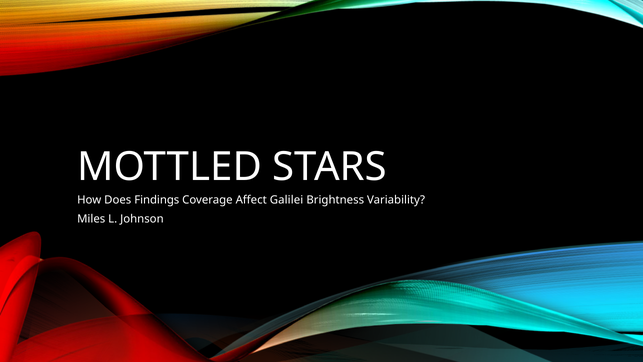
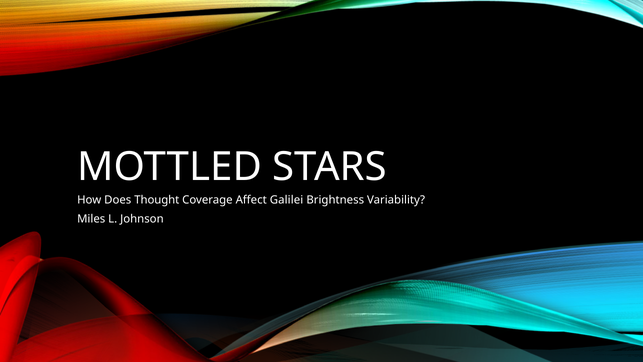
Findings: Findings -> Thought (157, 200)
